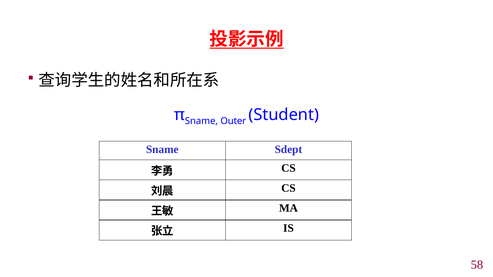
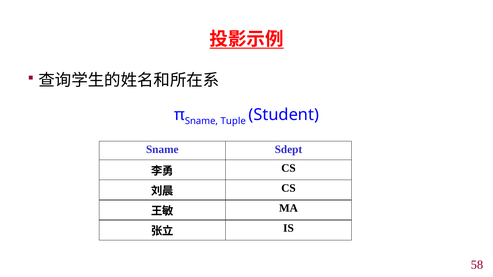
Outer: Outer -> Tuple (233, 121)
